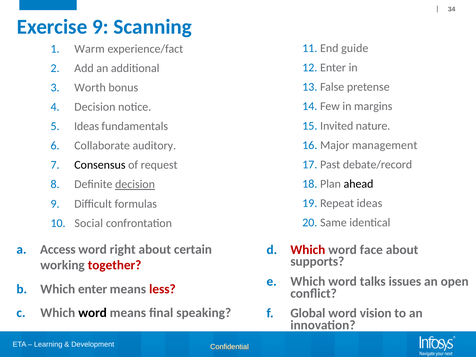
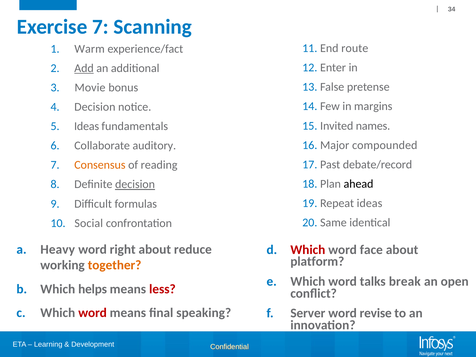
Exercise 9: 9 -> 7 (100, 27)
guide: guide -> route (355, 48)
Add underline: none -> present (84, 68)
Worth: Worth -> Movie (90, 88)
nature: nature -> names (373, 126)
management: management -> compounded (385, 145)
Consensus colour: black -> orange (100, 165)
request: request -> reading (159, 165)
Access: Access -> Heavy (58, 249)
certain: certain -> reduce (193, 249)
supports: supports -> platform (317, 262)
together colour: red -> orange (115, 265)
issues: issues -> break (405, 281)
enter: enter -> helps (93, 289)
word colour: black -> red (93, 313)
Global: Global -> Server (308, 313)
vision: vision -> revise (376, 313)
